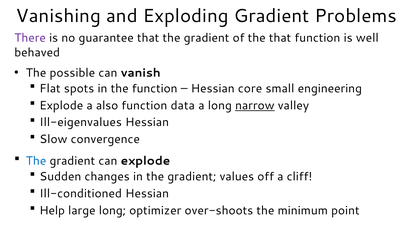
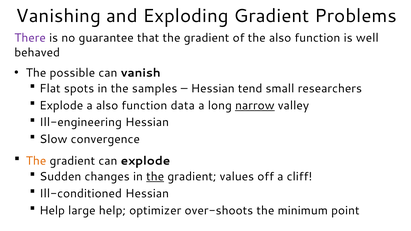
the that: that -> also (280, 38)
the function: function -> samples (155, 89)
core: core -> tend (250, 89)
engineering: engineering -> researchers (330, 89)
Ill-eigenvalues: Ill-eigenvalues -> Ill-engineering (81, 122)
The colour: blue -> orange (36, 161)
the underline: none -> present (155, 177)
large long: long -> help (112, 211)
